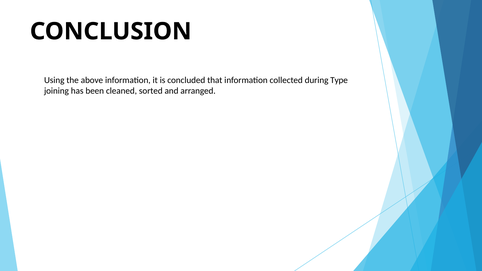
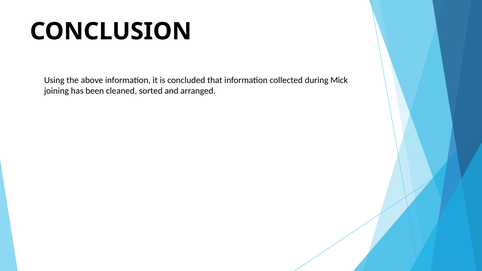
Type: Type -> Mick (339, 80)
